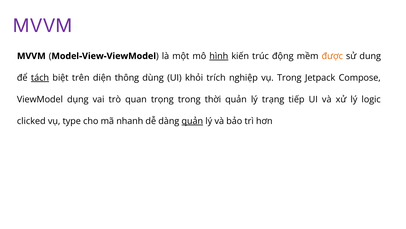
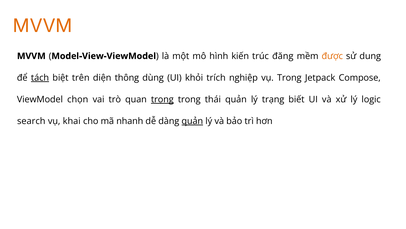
MVVM colour: purple -> orange (43, 26)
hình underline: present -> none (219, 56)
động: động -> đăng (283, 56)
dụng: dụng -> chọn (78, 99)
trọng underline: none -> present (162, 99)
thời: thời -> thái (213, 99)
tiếp: tiếp -> biết (296, 99)
clicked: clicked -> search (31, 121)
type: type -> khai (72, 121)
